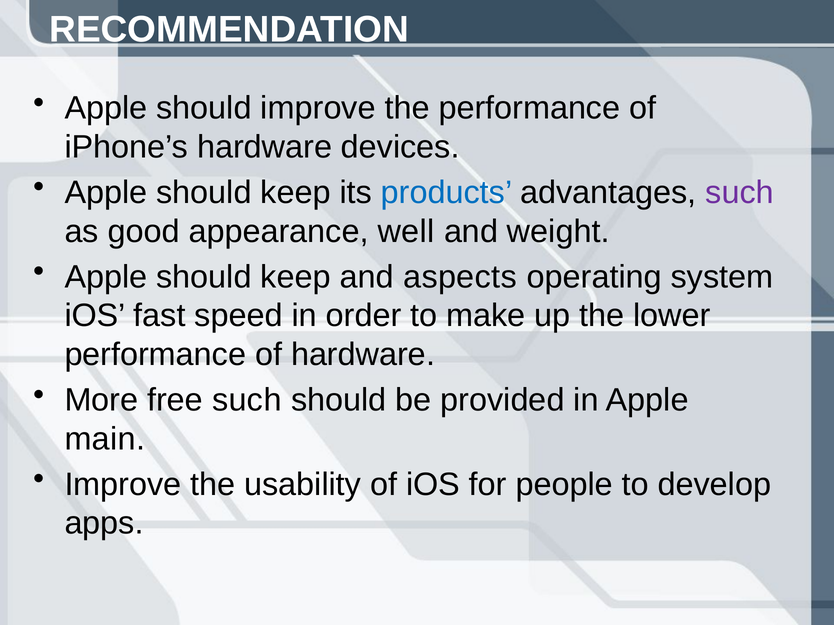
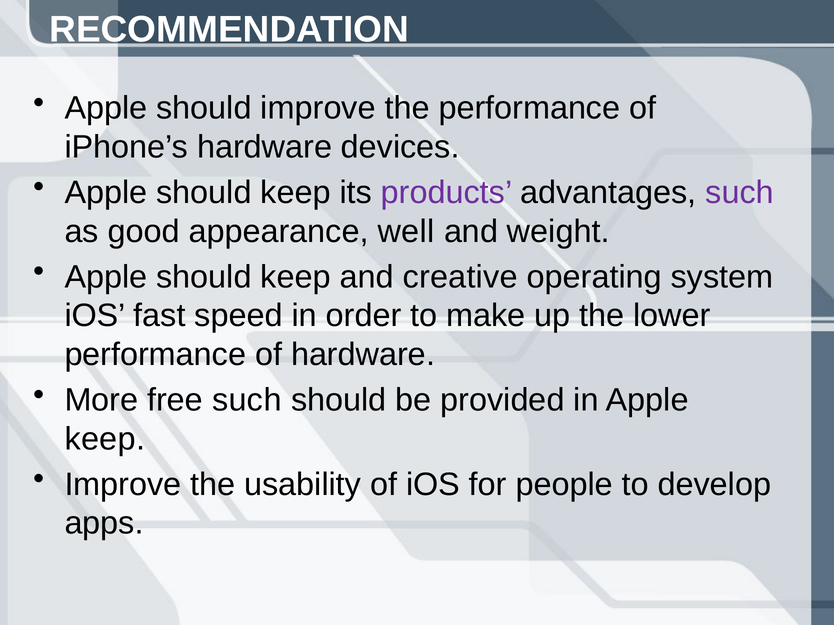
products colour: blue -> purple (447, 193)
aspects: aspects -> creative (460, 277)
main: main -> keep (105, 439)
